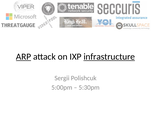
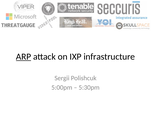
infrastructure underline: present -> none (109, 57)
